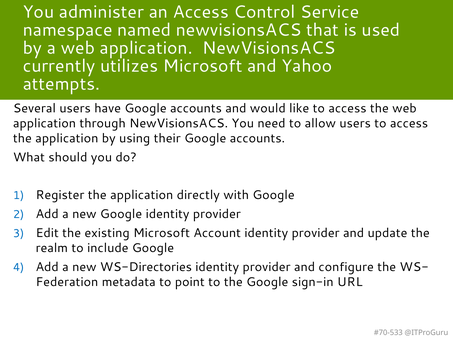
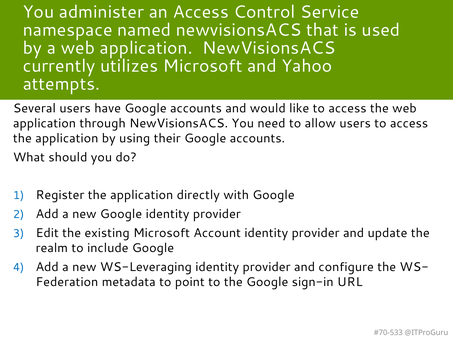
WS-Directories: WS-Directories -> WS-Leveraging (146, 267)
